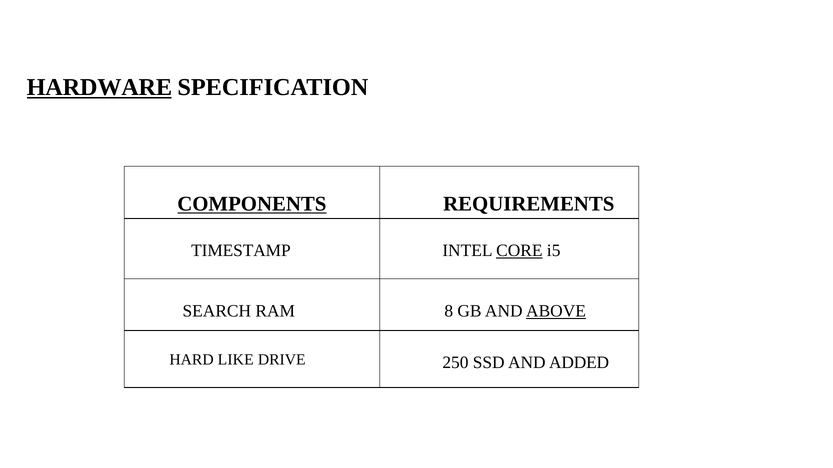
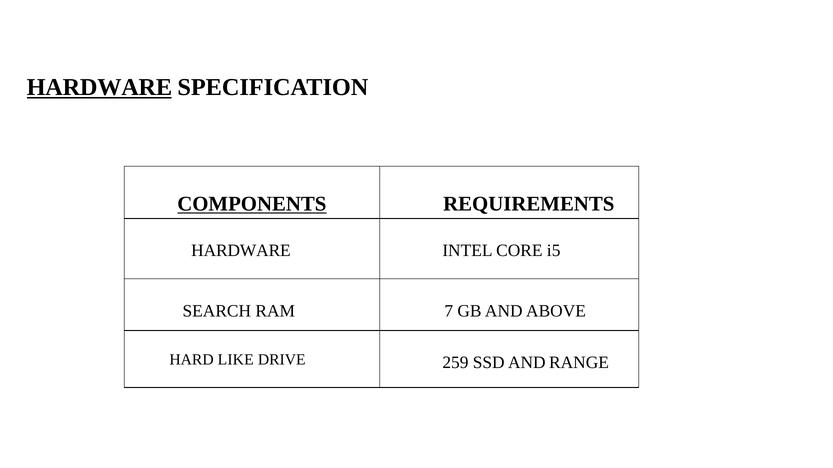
TIMESTAMP: TIMESTAMP -> HARDWARE (241, 251)
CORE underline: present -> none (519, 251)
8: 8 -> 7 (449, 311)
ABOVE underline: present -> none (556, 311)
250: 250 -> 259 (455, 363)
ADDED: ADDED -> RANGE (579, 363)
